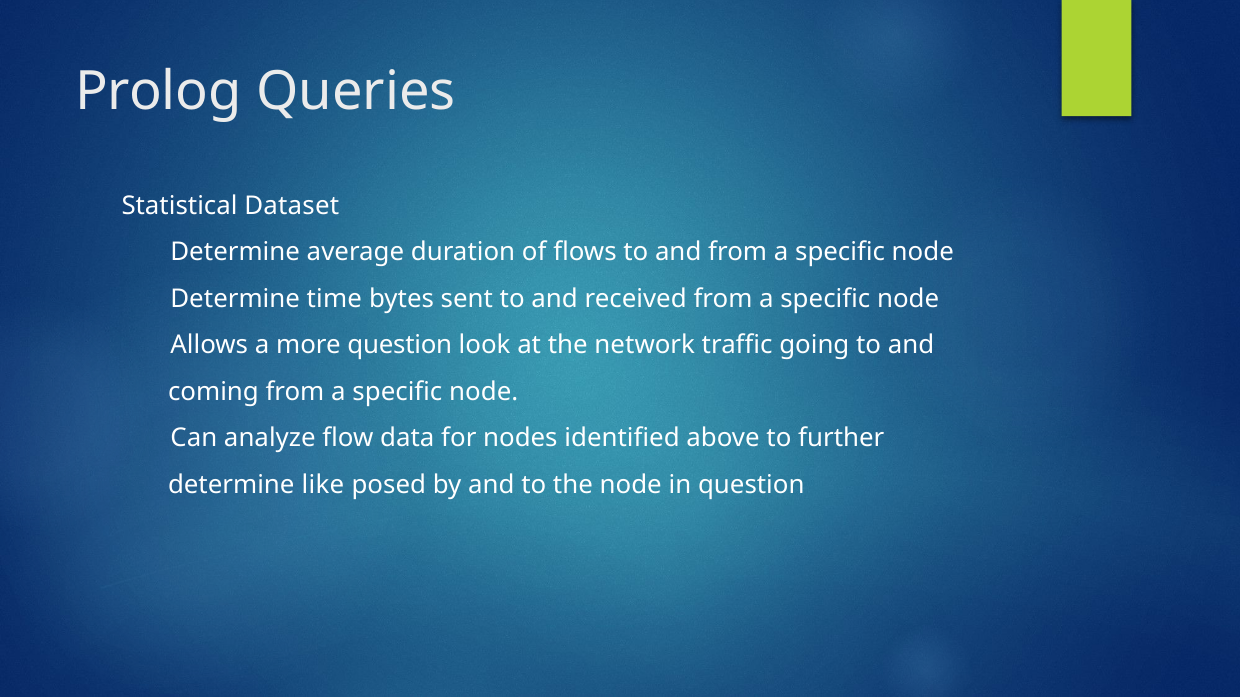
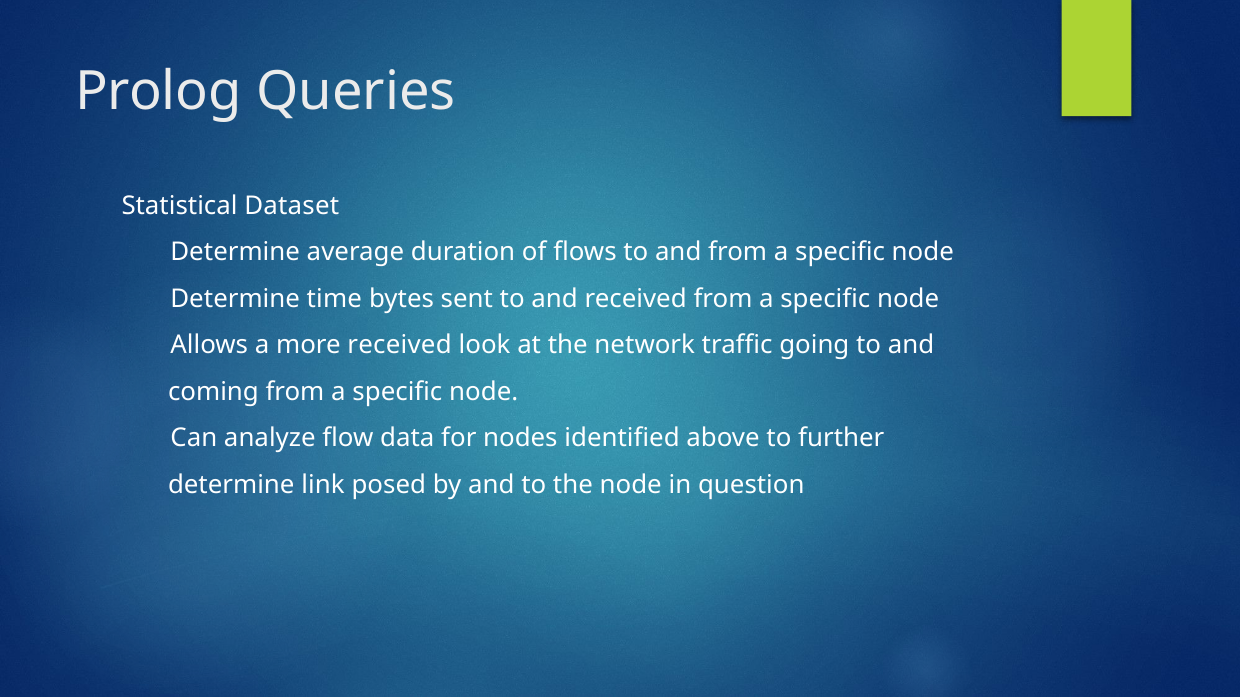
more question: question -> received (400, 346)
like: like -> link (323, 485)
